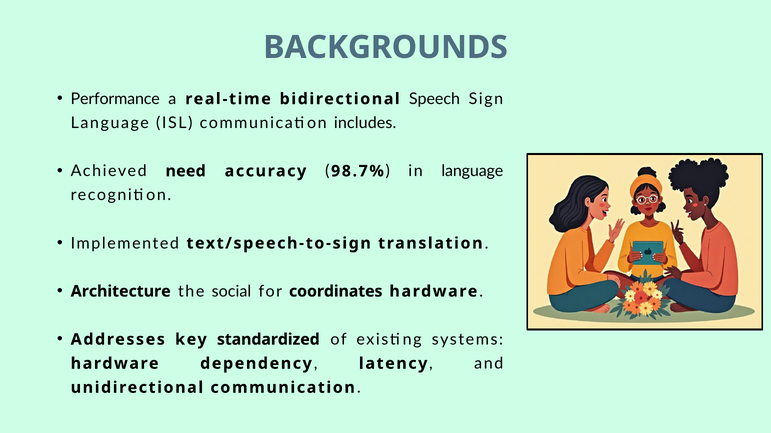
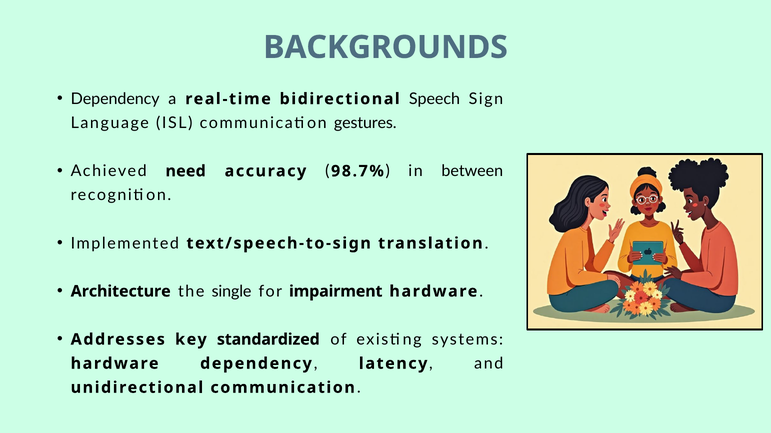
Performance: Performance -> Dependency (115, 99)
includes: includes -> gestures (365, 123)
in language: language -> between (472, 171)
social: social -> single (232, 292)
coordinates: coordinates -> impairment (336, 292)
